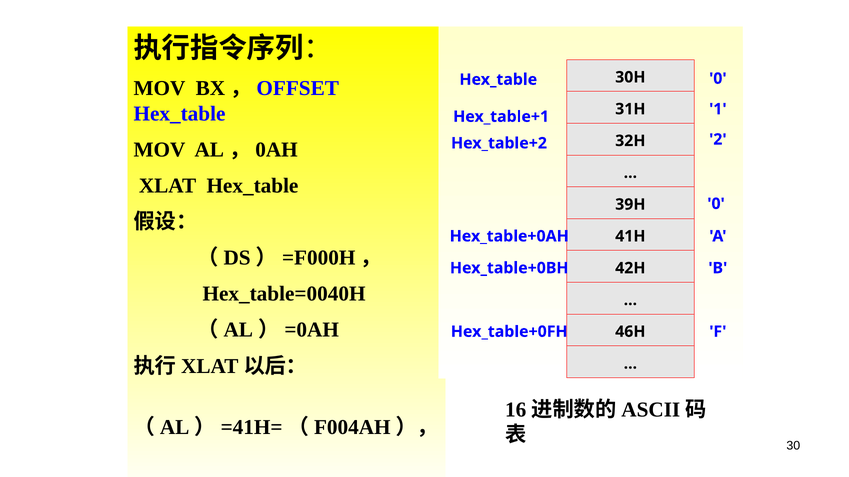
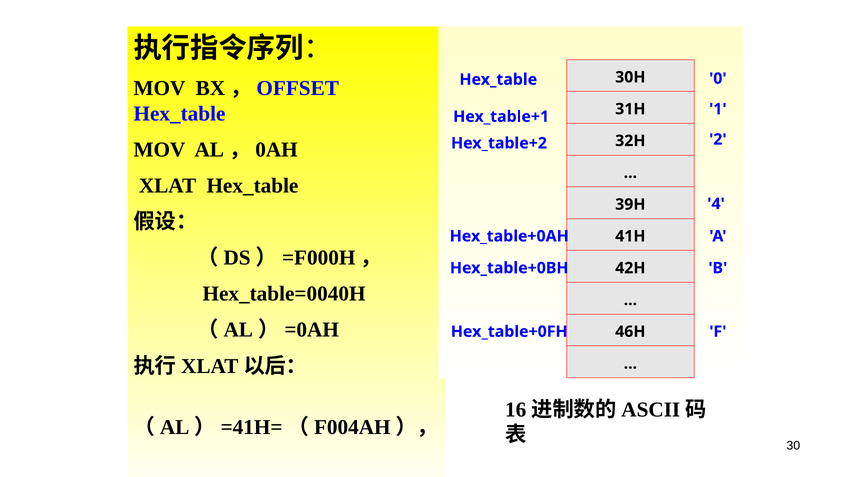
0: 0 -> 4 (716, 204)
